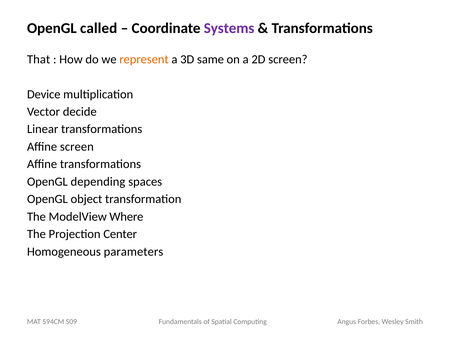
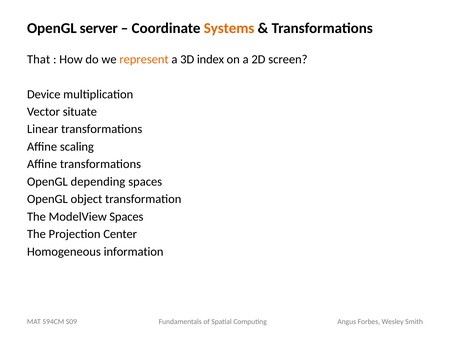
called: called -> server (99, 28)
Systems colour: purple -> orange (229, 28)
same: same -> index (210, 59)
decide: decide -> situate (80, 112)
Affine screen: screen -> scaling (77, 147)
ModelView Where: Where -> Spaces (126, 217)
parameters: parameters -> information (134, 252)
